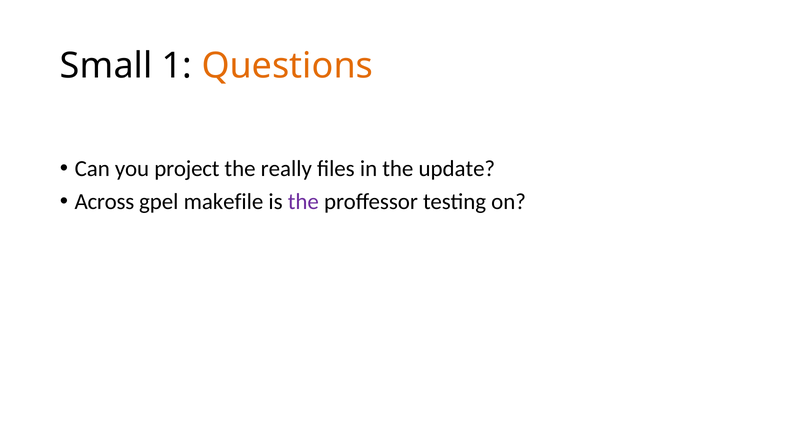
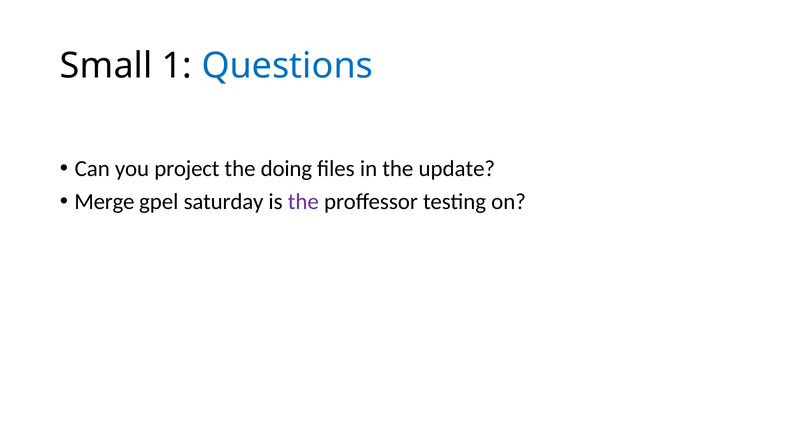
Questions colour: orange -> blue (287, 66)
really: really -> doing (286, 169)
Across: Across -> Merge (104, 202)
makefile: makefile -> saturday (224, 202)
